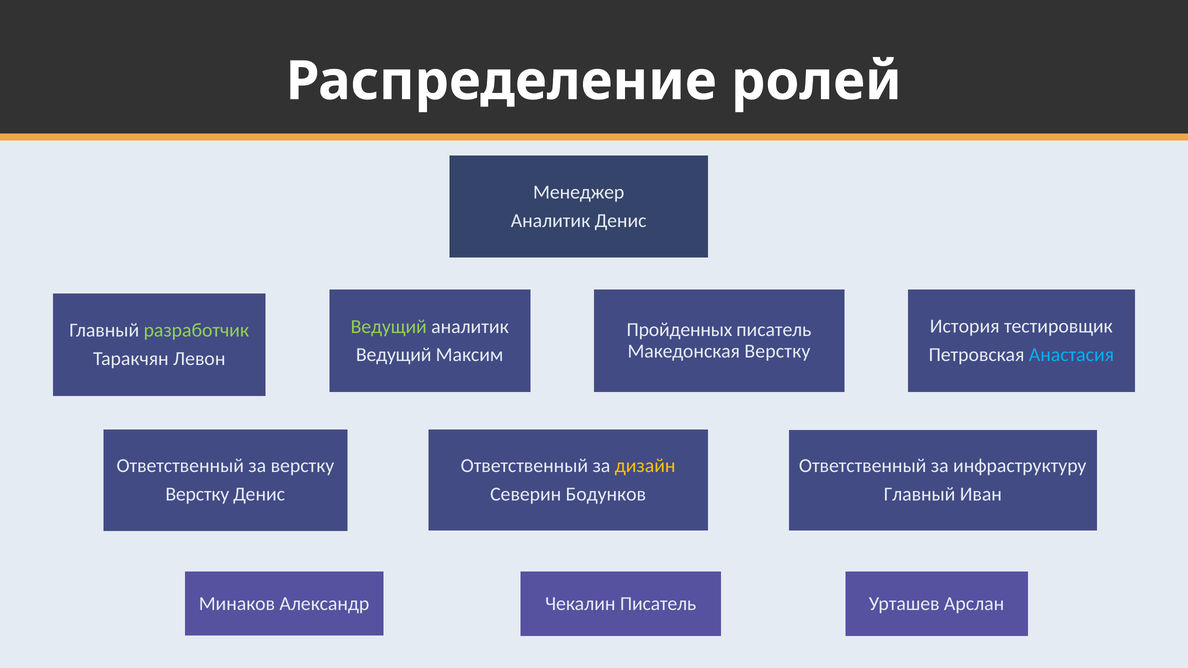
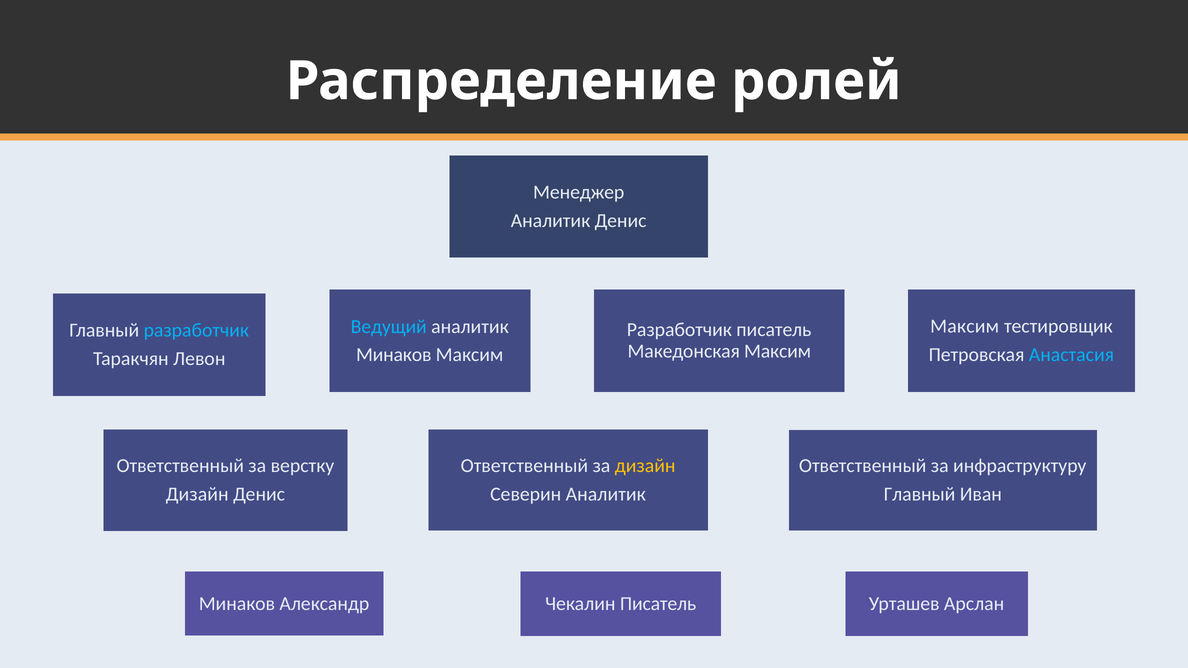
История: История -> Максим (965, 327)
Ведущий colour: light green -> light blue (389, 327)
Пройденных: Пройденных -> Разработчик (679, 330)
разработчик colour: light green -> light blue (196, 330)
Македонская Верстку: Верстку -> Максим (778, 351)
Ведущий: Ведущий -> Минаков (394, 355)
Северин Бодунков: Бодунков -> Аналитик (606, 494)
Верстку: Верстку -> Дизайн (197, 494)
